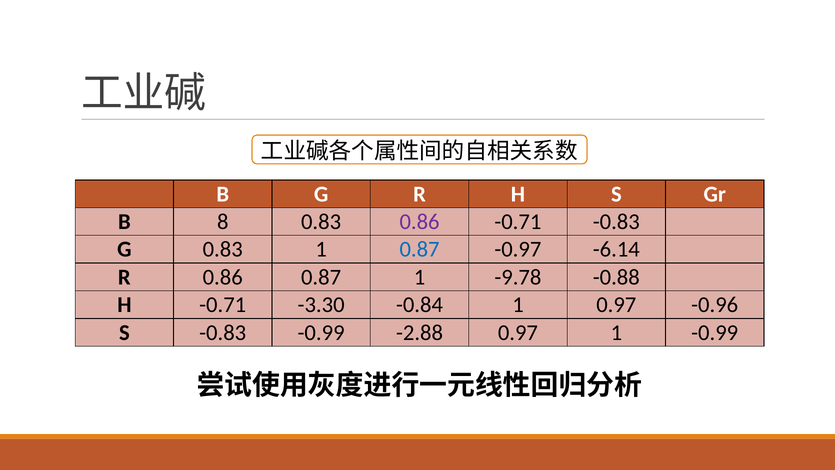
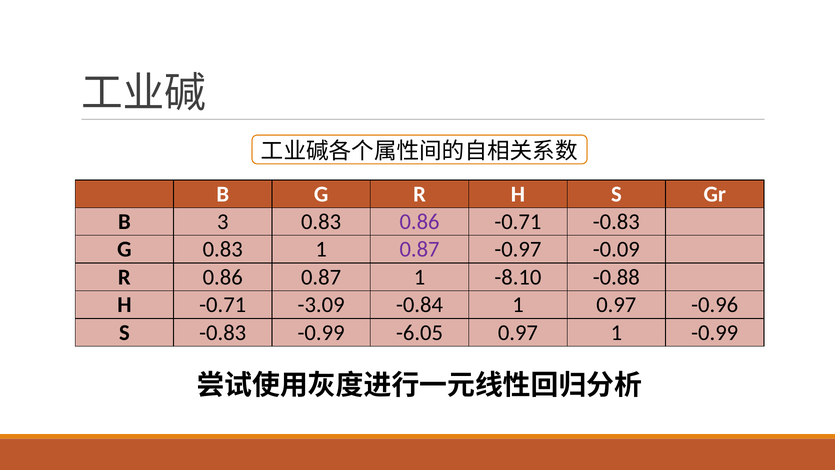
8: 8 -> 3 (223, 222)
0.87 colour: blue -> purple (420, 249)
-6.14: -6.14 -> -0.09 (616, 249)
-9.78: -9.78 -> -8.10 (518, 277)
-3.30: -3.30 -> -3.09 (321, 305)
-2.88: -2.88 -> -6.05 (419, 332)
